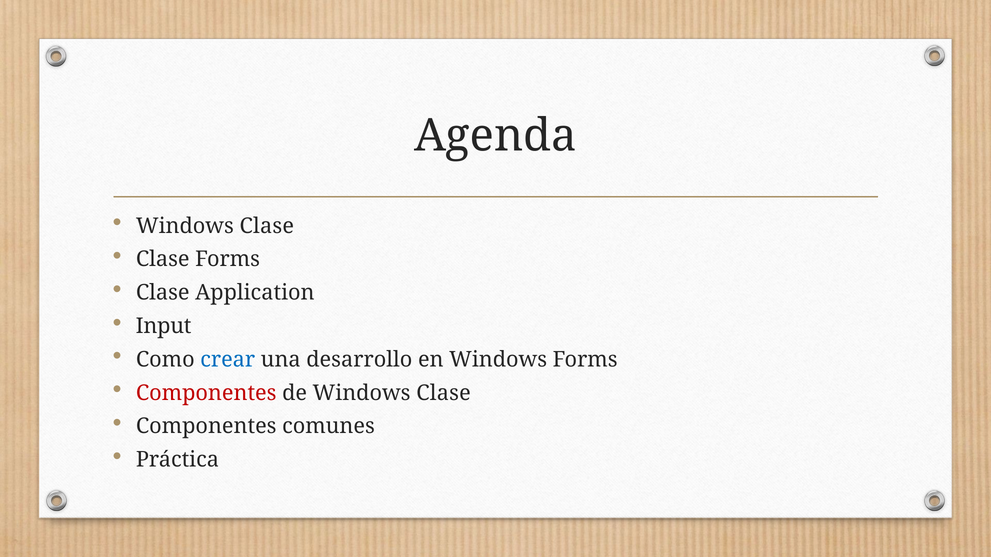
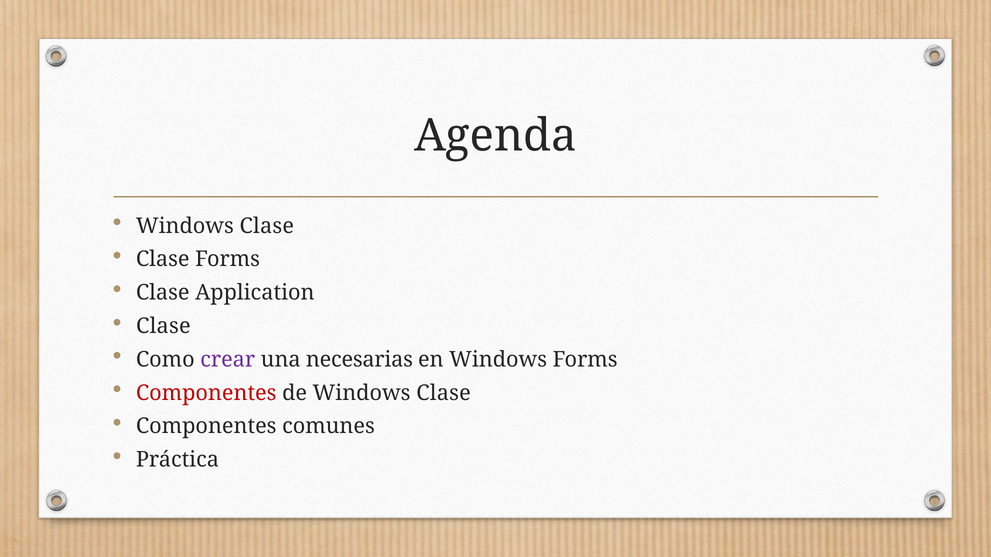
Input: Input -> Clase (163, 326)
crear colour: blue -> purple (228, 360)
desarrollo: desarrollo -> necesarias (359, 360)
